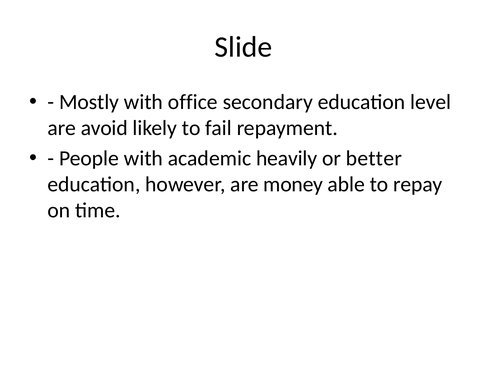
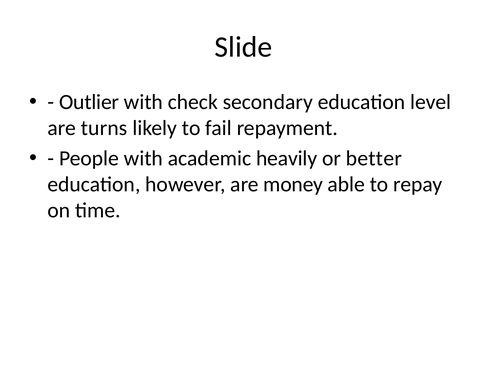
Mostly: Mostly -> Outlier (89, 102)
office: office -> check (193, 102)
avoid: avoid -> turns (104, 128)
